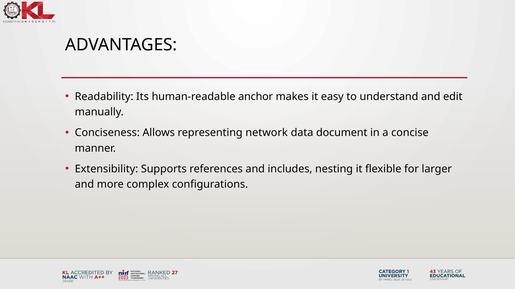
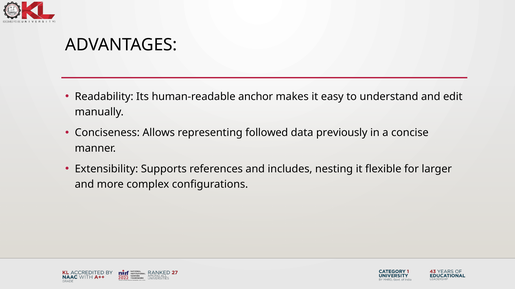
network: network -> followed (267, 133)
document: document -> previously (342, 133)
